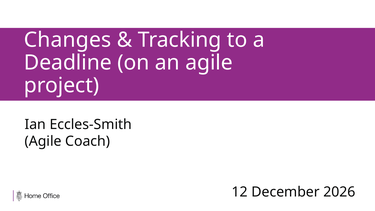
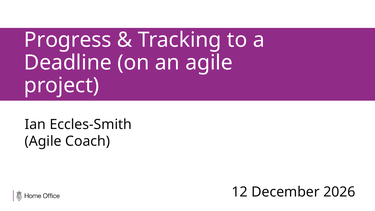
Changes: Changes -> Progress (68, 40)
